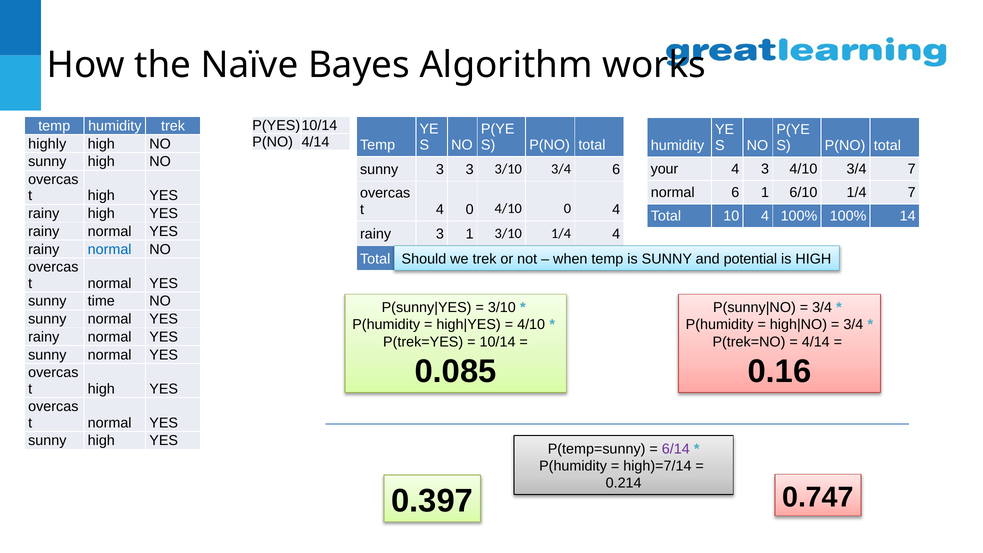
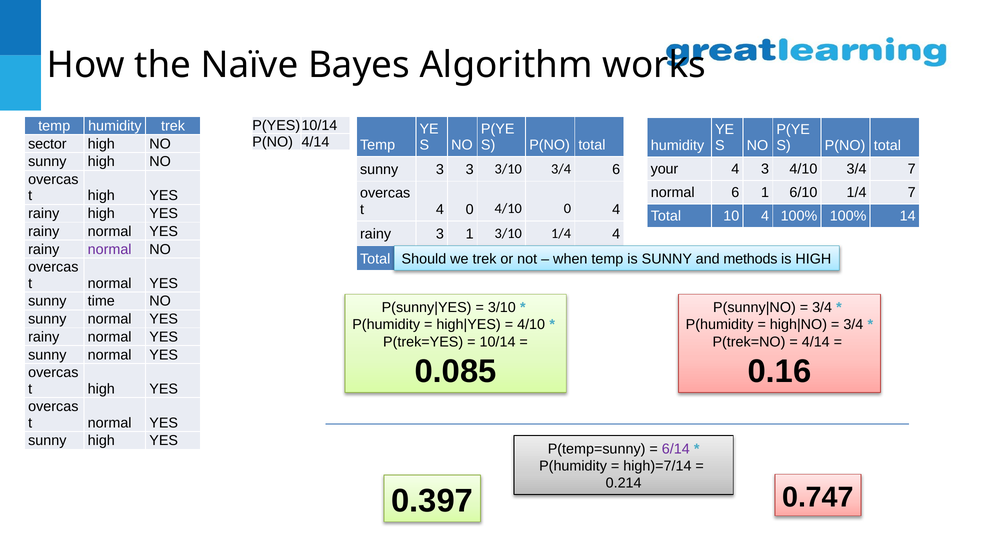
highly: highly -> sector (47, 144)
normal colour: blue -> purple (110, 249)
potential: potential -> methods (750, 259)
